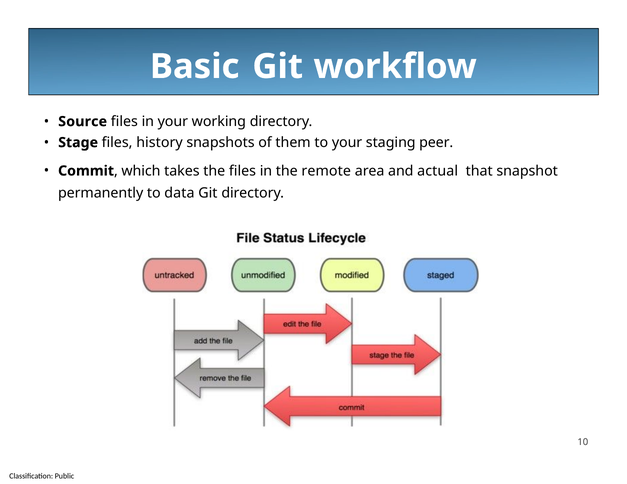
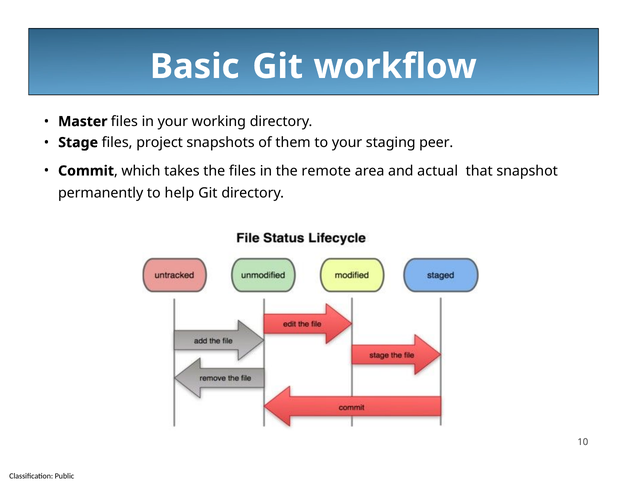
Source: Source -> Master (83, 122)
history: history -> project (160, 143)
data: data -> help (179, 193)
